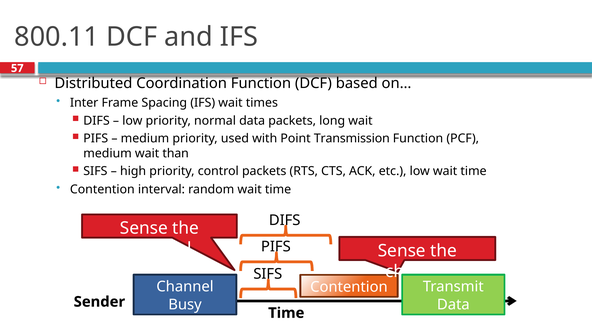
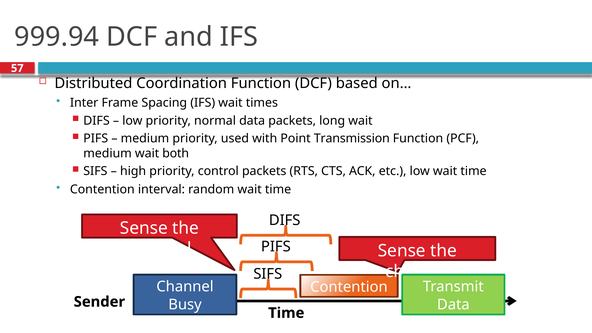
800.11: 800.11 -> 999.94 (57, 37)
than: than -> both (176, 153)
